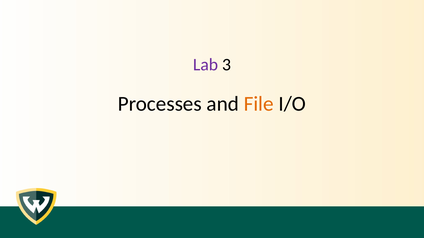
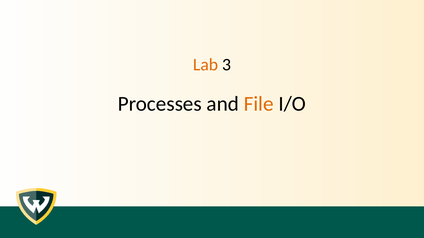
Lab colour: purple -> orange (206, 65)
